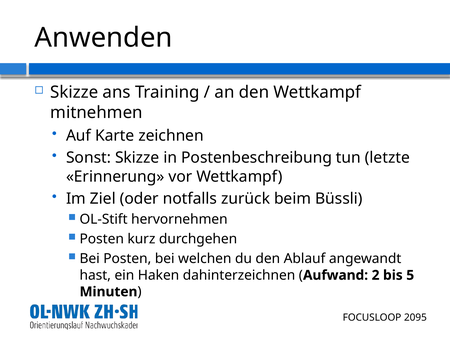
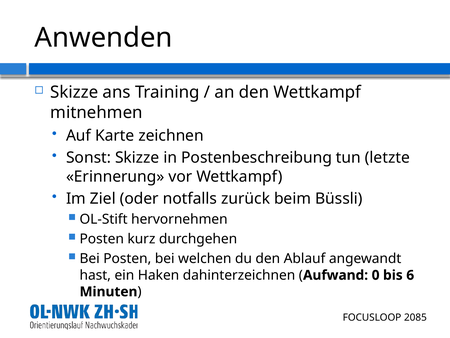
2: 2 -> 0 (376, 275)
5: 5 -> 6 (410, 275)
2095: 2095 -> 2085 (415, 317)
